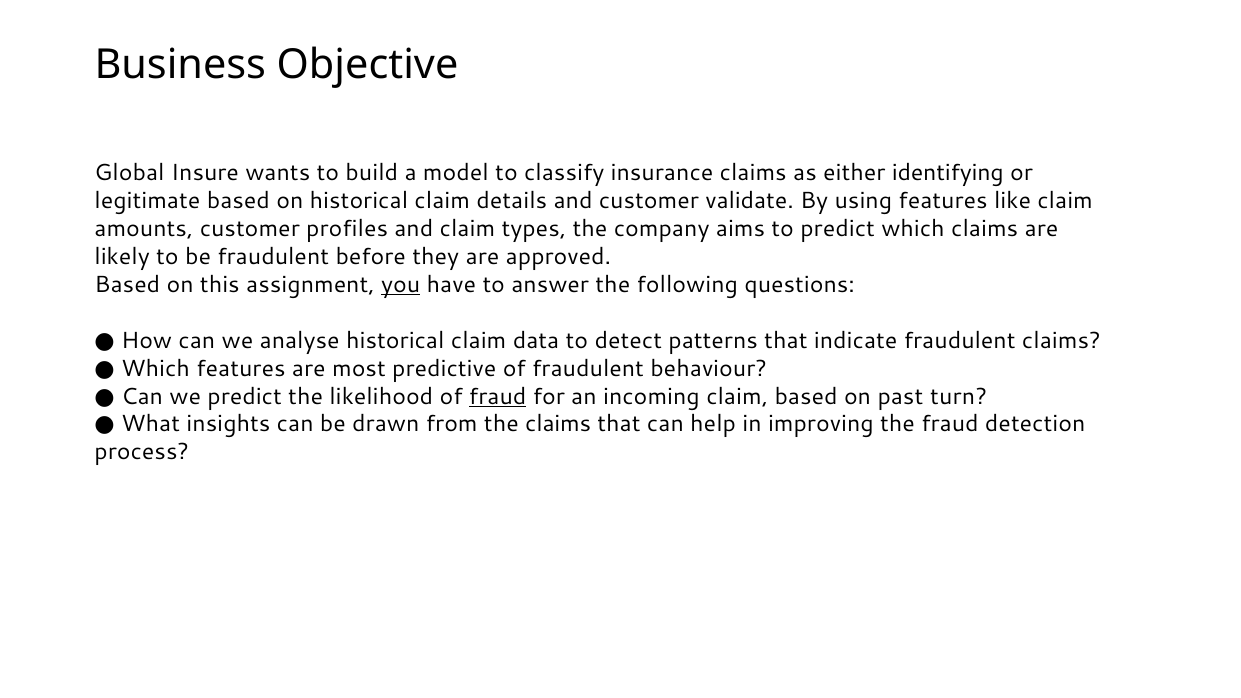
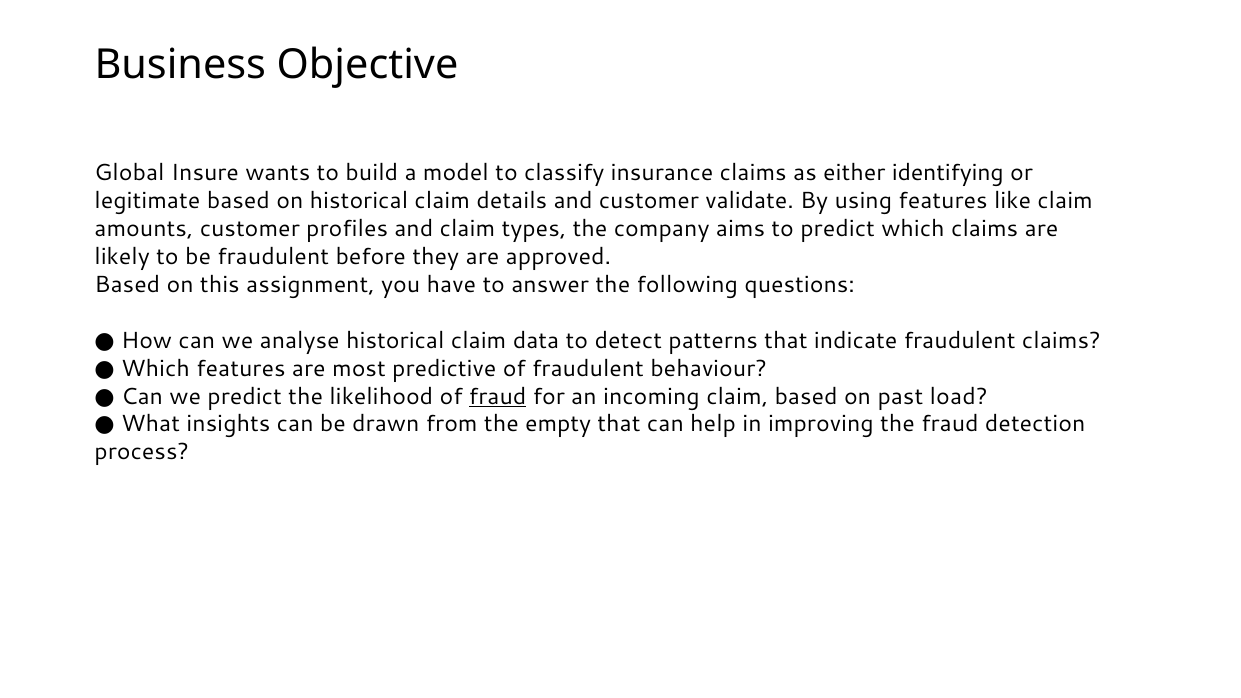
you underline: present -> none (401, 285)
turn: turn -> load (959, 396)
the claims: claims -> empty (558, 424)
